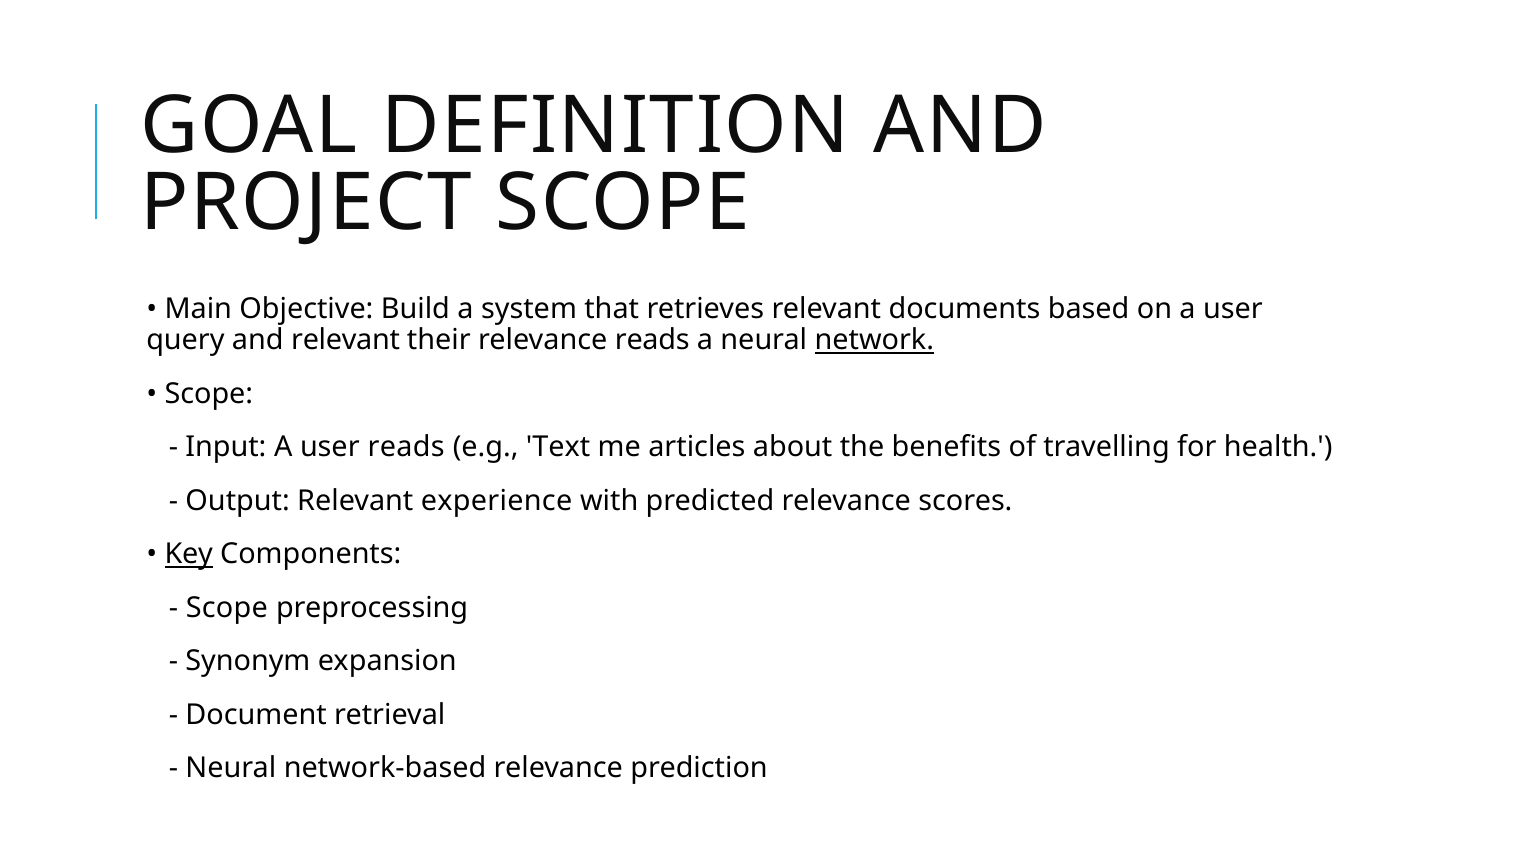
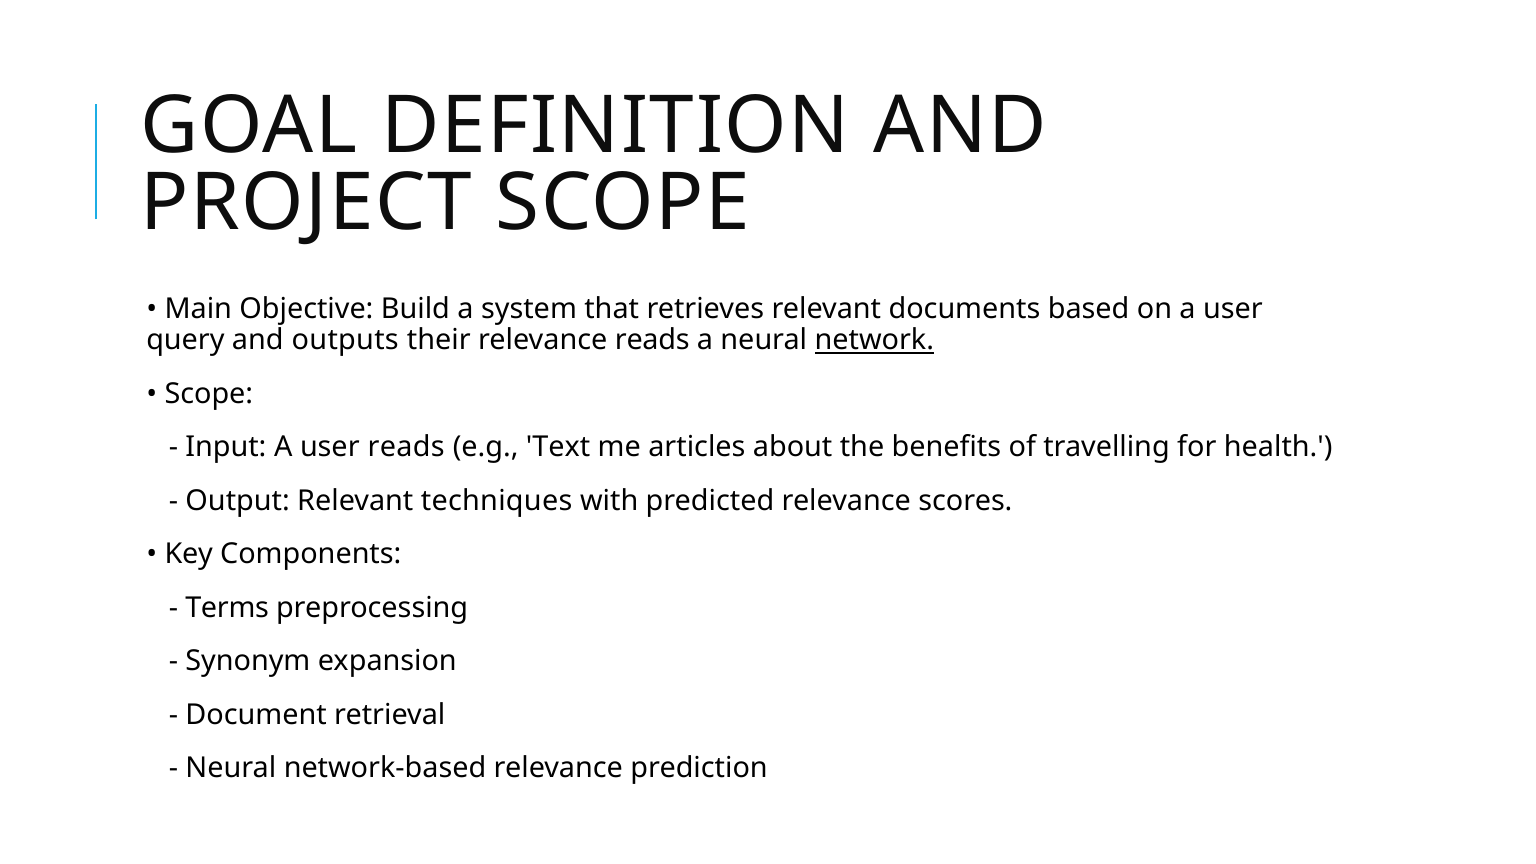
and relevant: relevant -> outputs (345, 340)
experience: experience -> techniques (497, 501)
Key underline: present -> none (189, 554)
Scope: Scope -> Terms (227, 608)
